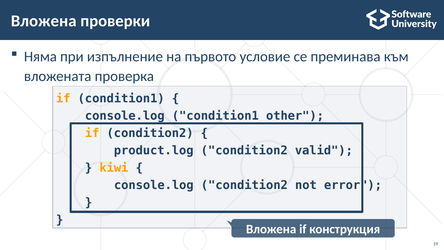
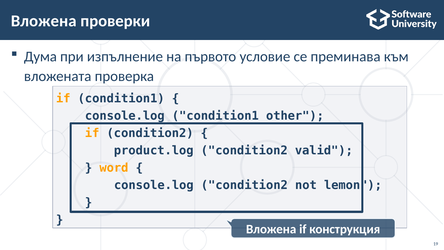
Няма: Няма -> Дума (40, 57)
kiwi: kiwi -> word (114, 168)
error: error -> lemon (353, 185)
